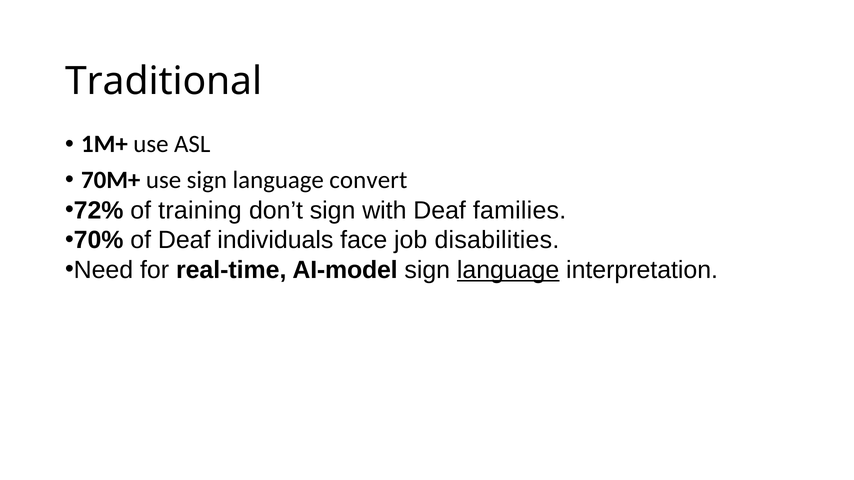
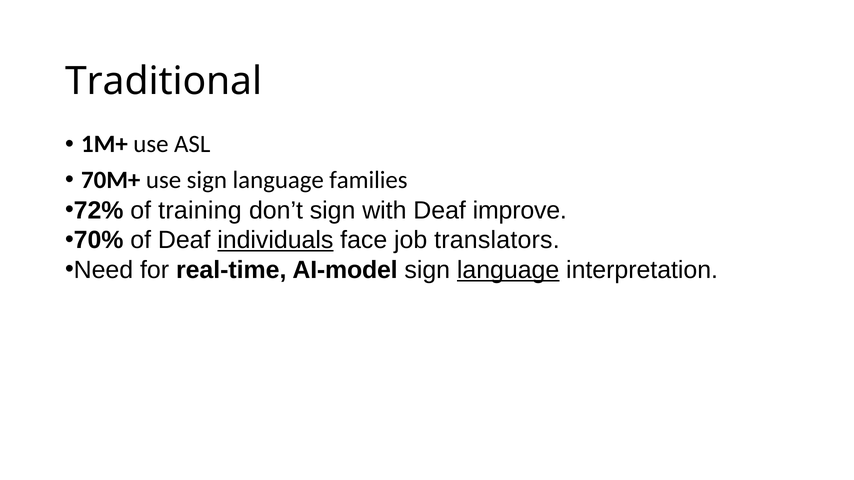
convert: convert -> families (368, 180)
families: families -> improve (520, 210)
individuals underline: none -> present (275, 240)
disabilities: disabilities -> translators (497, 240)
